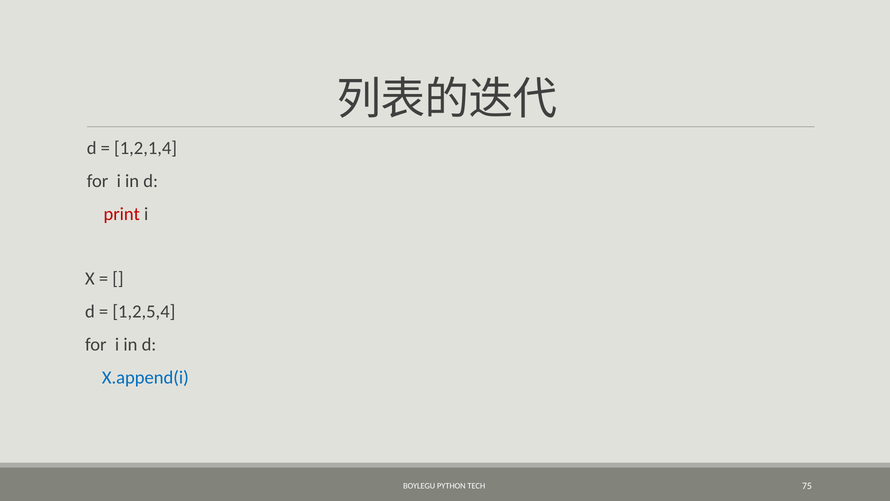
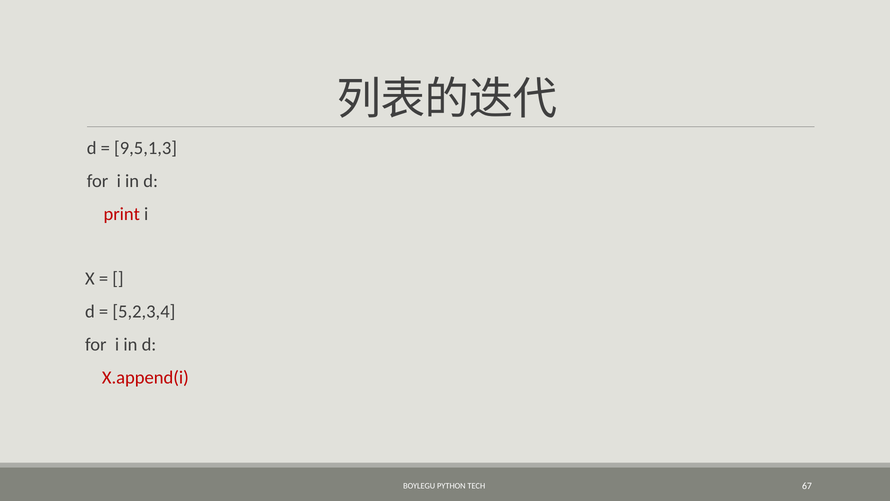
1,2,1,4: 1,2,1,4 -> 9,5,1,3 (146, 148)
1,2,5,4: 1,2,5,4 -> 5,2,3,4 (144, 311)
X.append(i colour: blue -> red (145, 378)
75: 75 -> 67 (807, 485)
